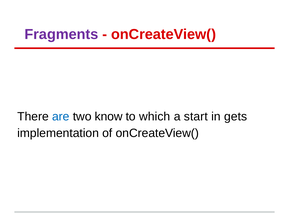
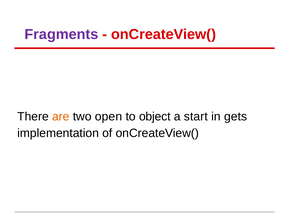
are colour: blue -> orange (61, 116)
know: know -> open (109, 116)
which: which -> object (155, 116)
